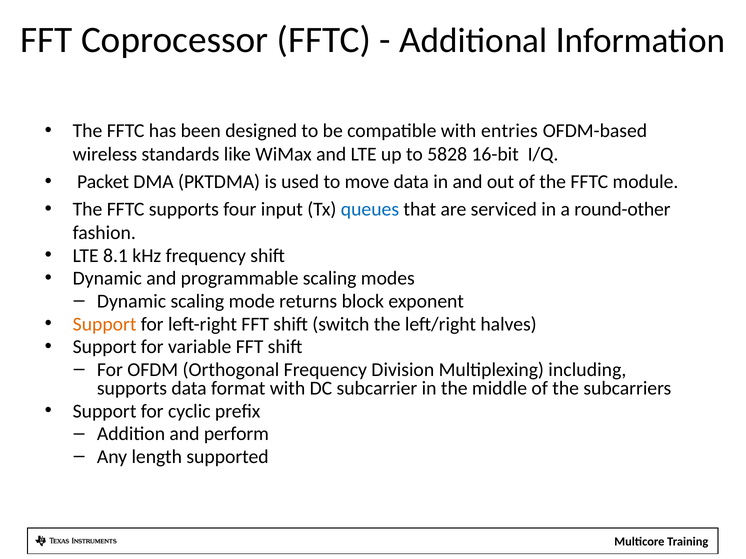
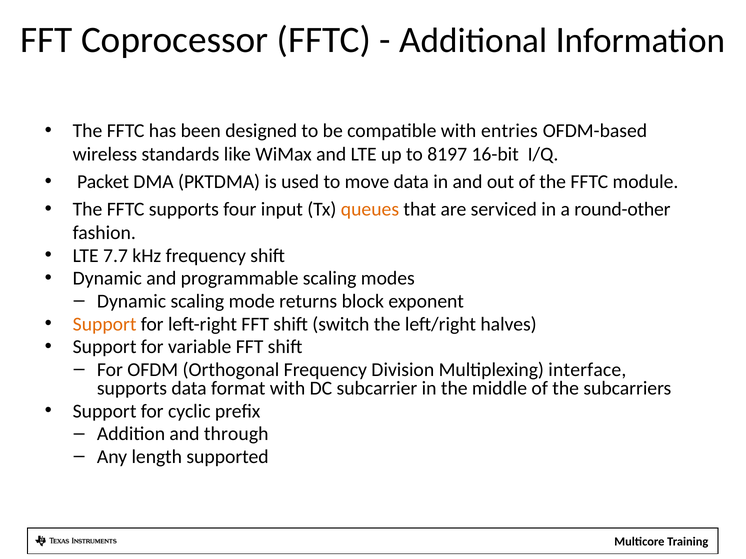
5828: 5828 -> 8197 (447, 154)
queues colour: blue -> orange (370, 209)
8.1: 8.1 -> 7.7 (115, 256)
including: including -> interface (587, 370)
perform: perform -> through (236, 434)
